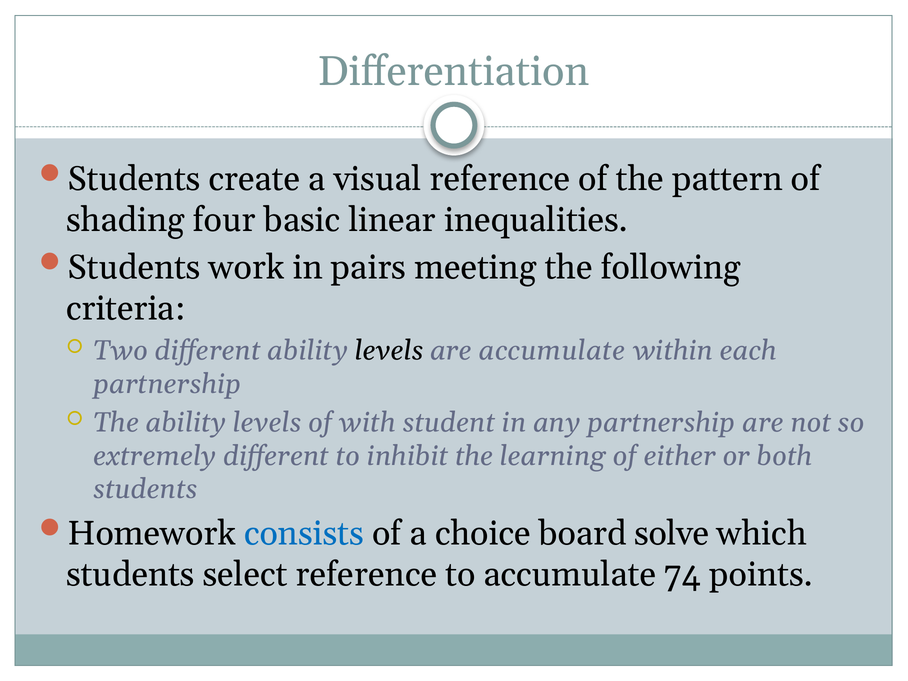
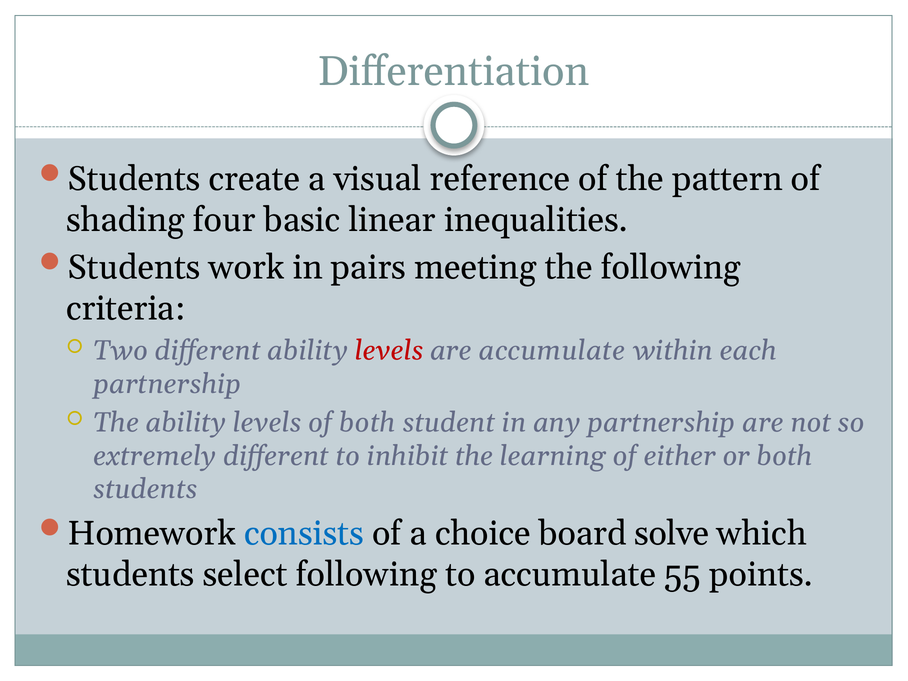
levels colour: black -> red (389, 351)
of with: with -> both (367, 423)
select reference: reference -> following (366, 574)
74: 74 -> 55 (683, 574)
